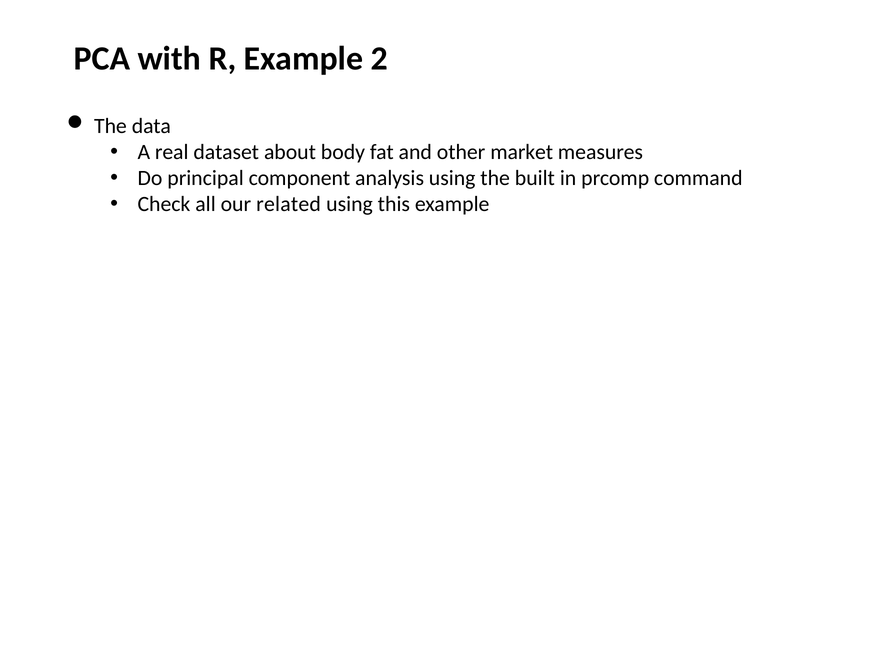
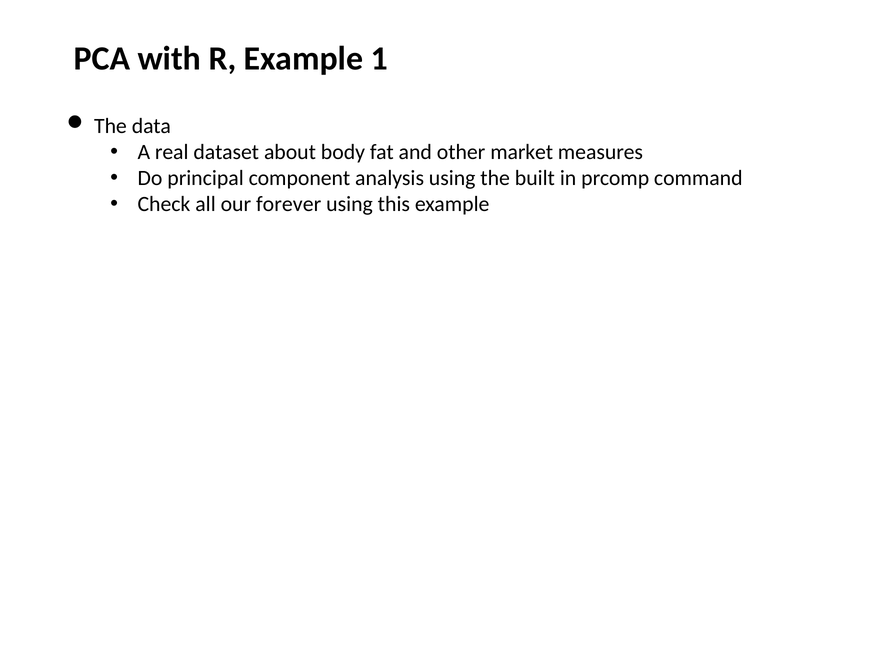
2: 2 -> 1 (379, 59)
related: related -> forever (289, 204)
